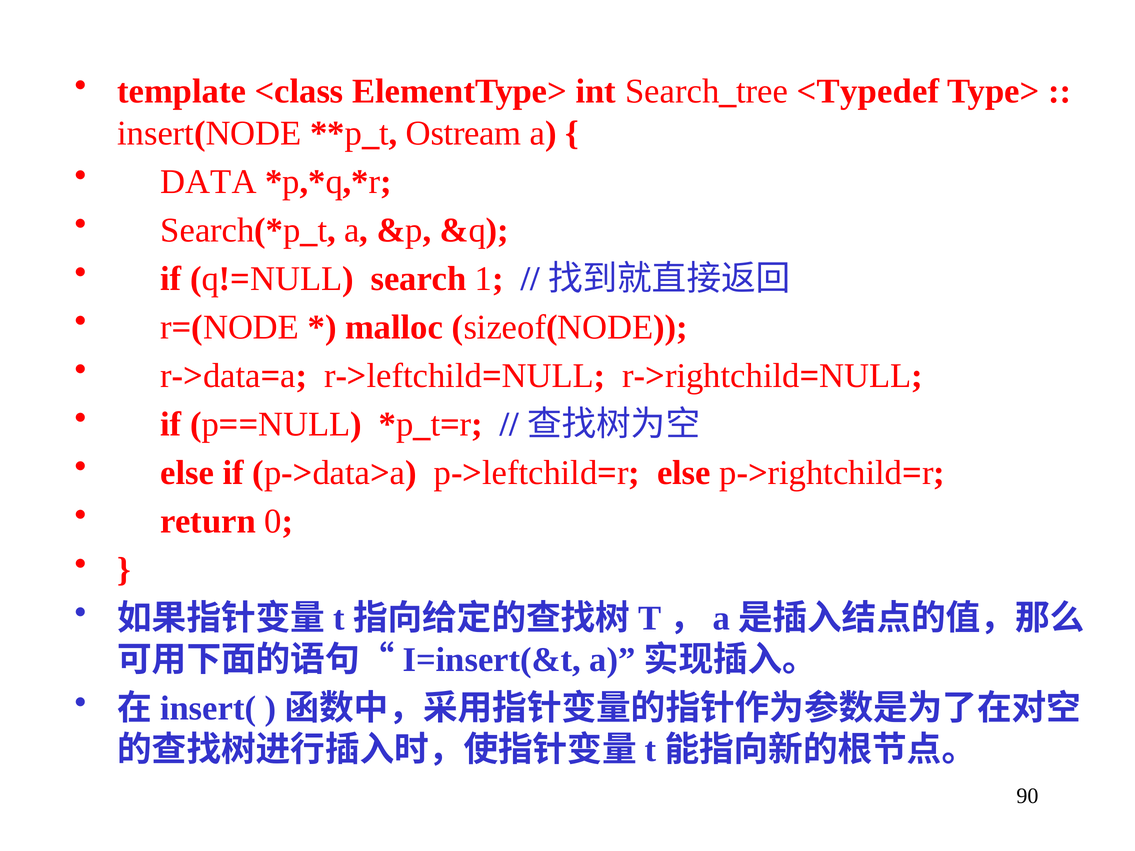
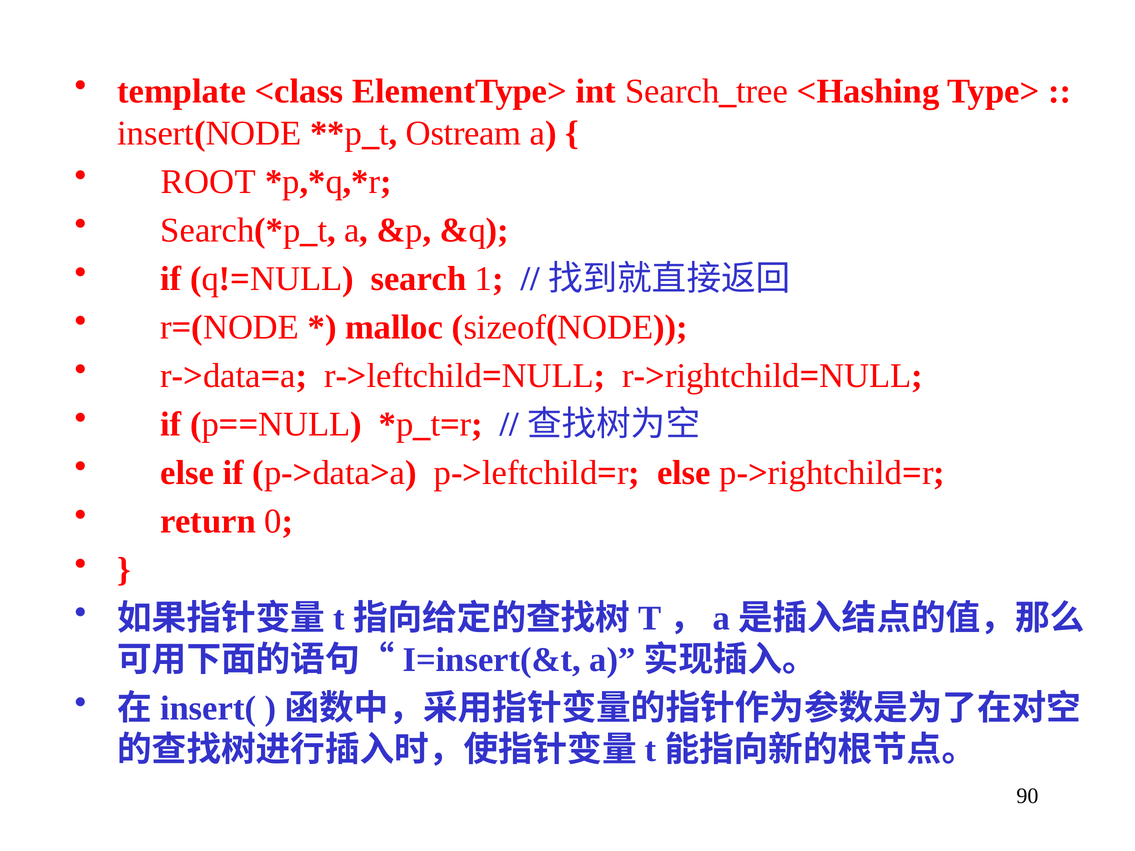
<Typedef: <Typedef -> <Hashing (868, 92)
DATA: DATA -> ROOT (208, 182)
